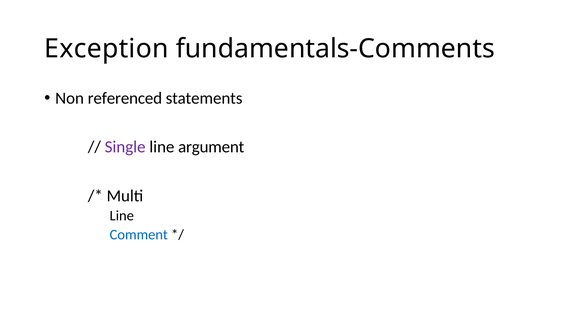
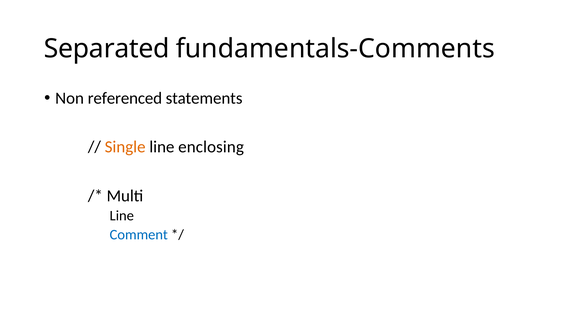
Exception: Exception -> Separated (107, 49)
Single colour: purple -> orange (125, 147)
argument: argument -> enclosing (211, 147)
